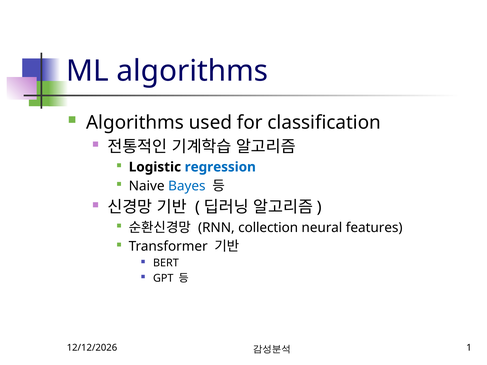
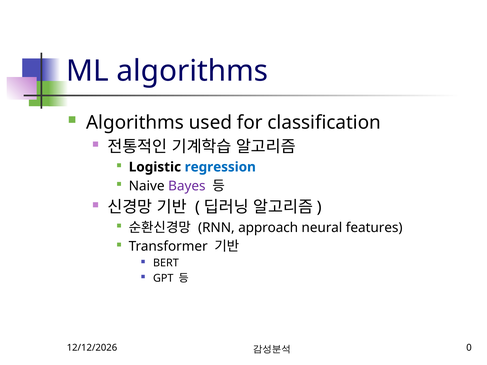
Bayes colour: blue -> purple (187, 186)
collection: collection -> approach (268, 228)
1: 1 -> 0 (469, 348)
